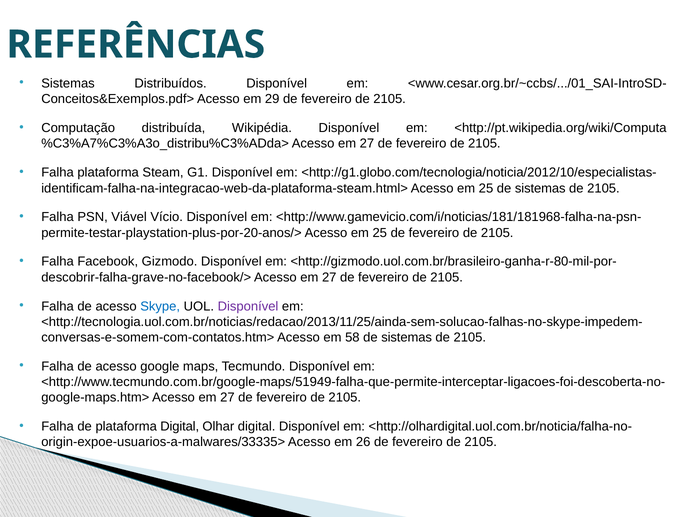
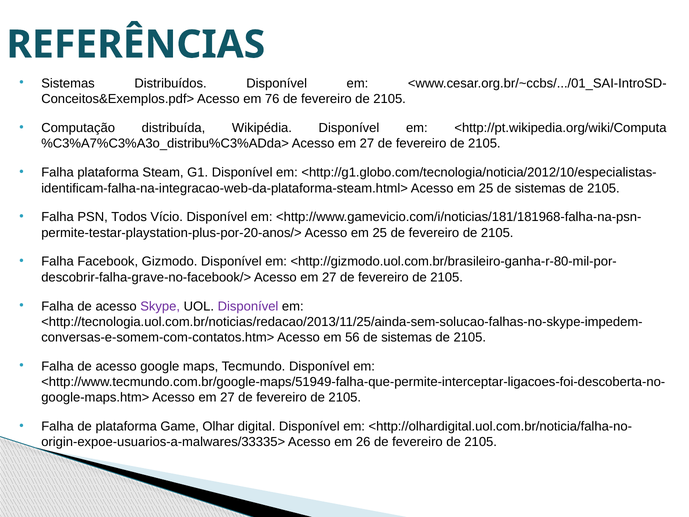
29: 29 -> 76 (272, 99)
Viável: Viável -> Todos (129, 217)
Skype colour: blue -> purple (160, 306)
58: 58 -> 56 (352, 337)
plataforma Digital: Digital -> Game (180, 426)
